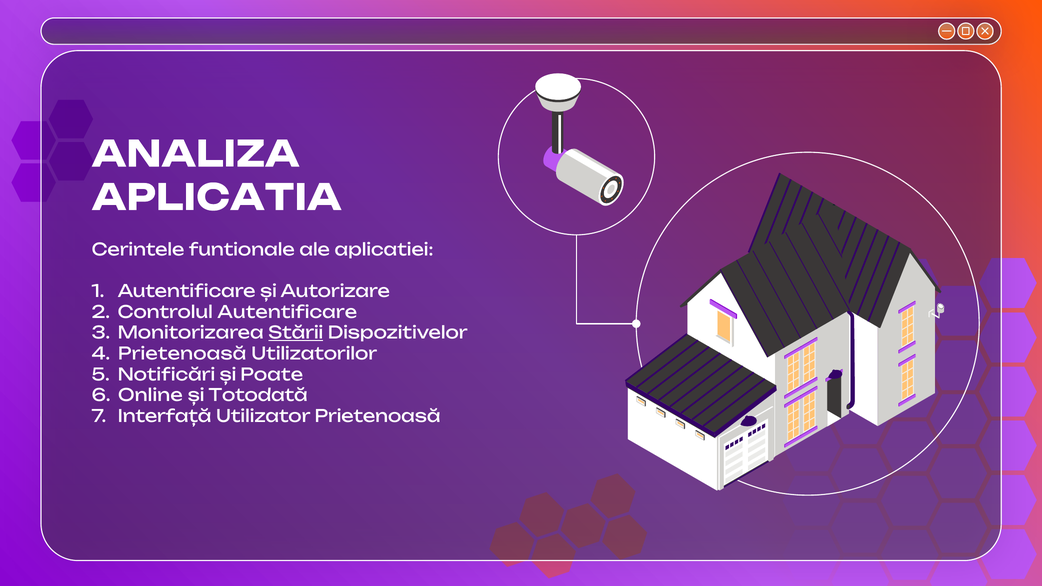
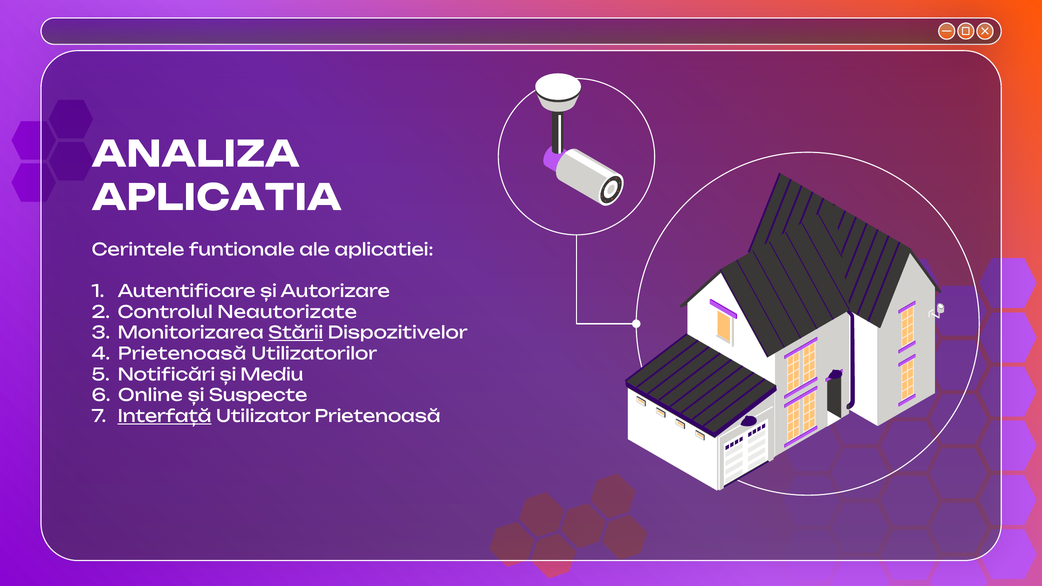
Controlul Autentificare: Autentificare -> Neautorizate (287, 312)
Poate: Poate -> Mediu (272, 375)
Totodată: Totodată -> Suspecte (258, 396)
Interfață underline: none -> present (165, 417)
